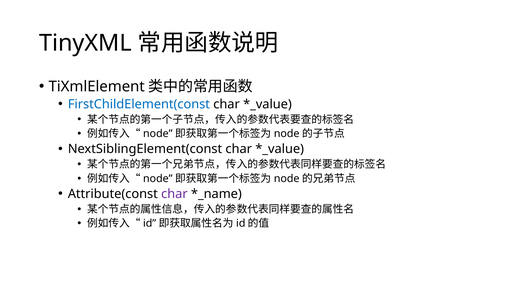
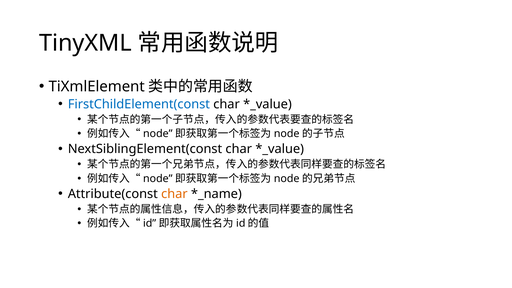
char colour: purple -> orange (174, 194)
